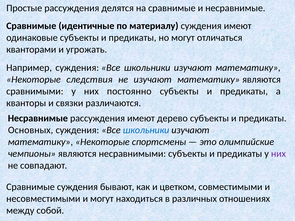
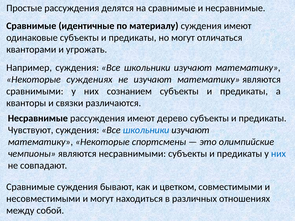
следствия: следствия -> суждениях (89, 80)
постоянно: постоянно -> сознанием (129, 91)
Основных: Основных -> Чувствуют (31, 130)
них colour: purple -> blue (278, 154)
